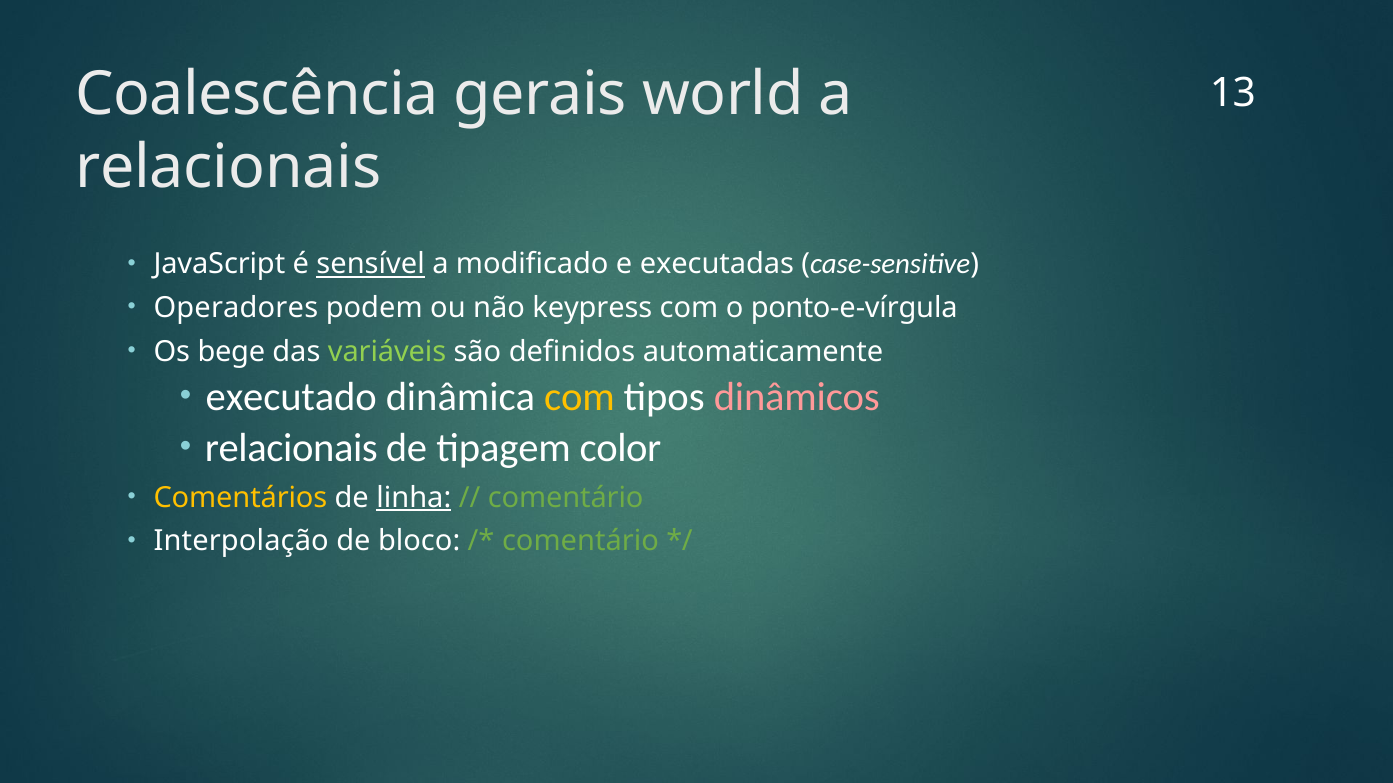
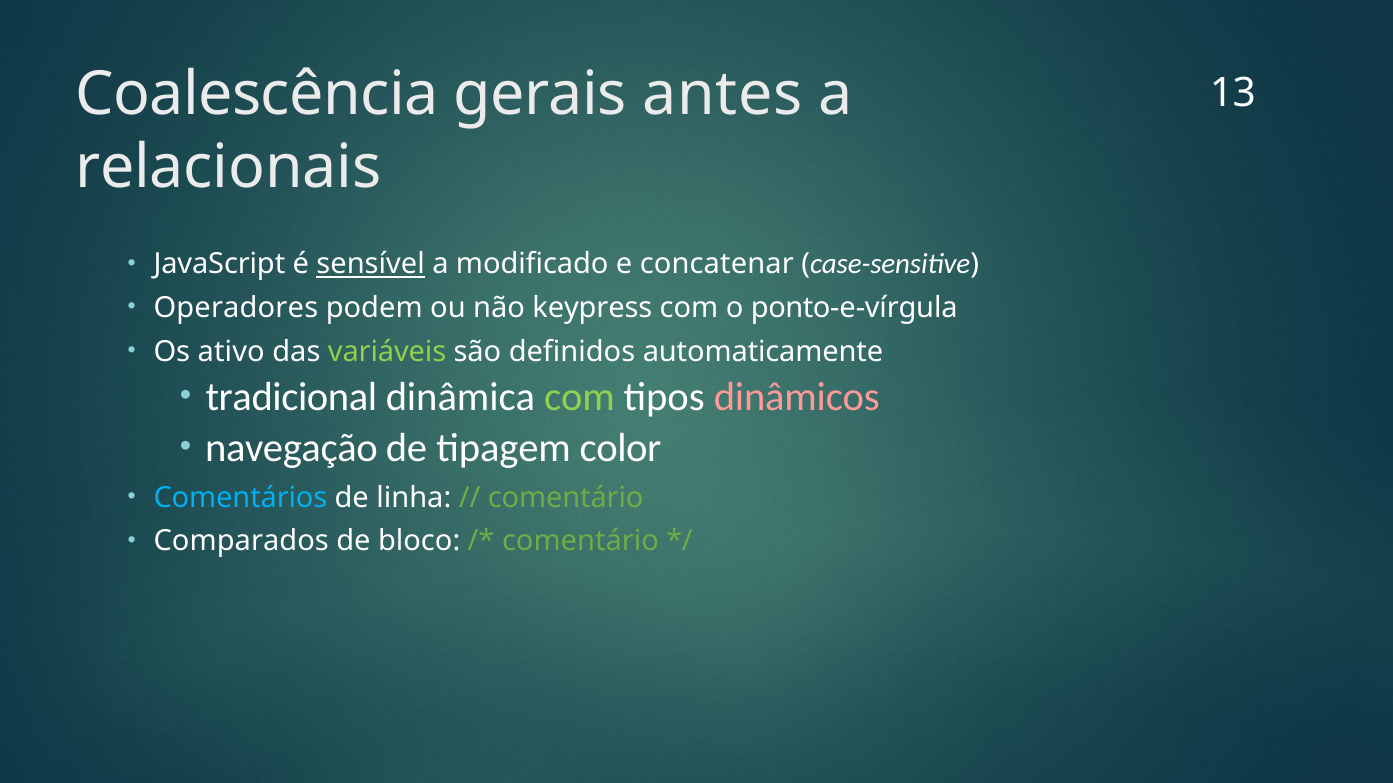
world: world -> antes (722, 94)
executadas: executadas -> concatenar (717, 264)
bege: bege -> ativo (231, 352)
executado: executado -> tradicional (291, 397)
com colour: yellow -> light green (579, 397)
relacionais: relacionais -> navegação (291, 448)
Comentários colour: yellow -> light blue (240, 498)
linha underline: present -> none (414, 498)
Interpolação: Interpolação -> Comparados (241, 542)
